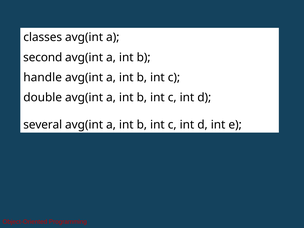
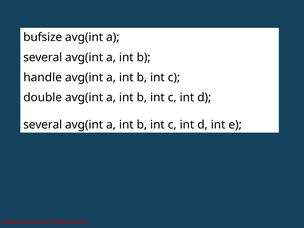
classes: classes -> bufsize (43, 37)
second: second -> several (43, 57)
